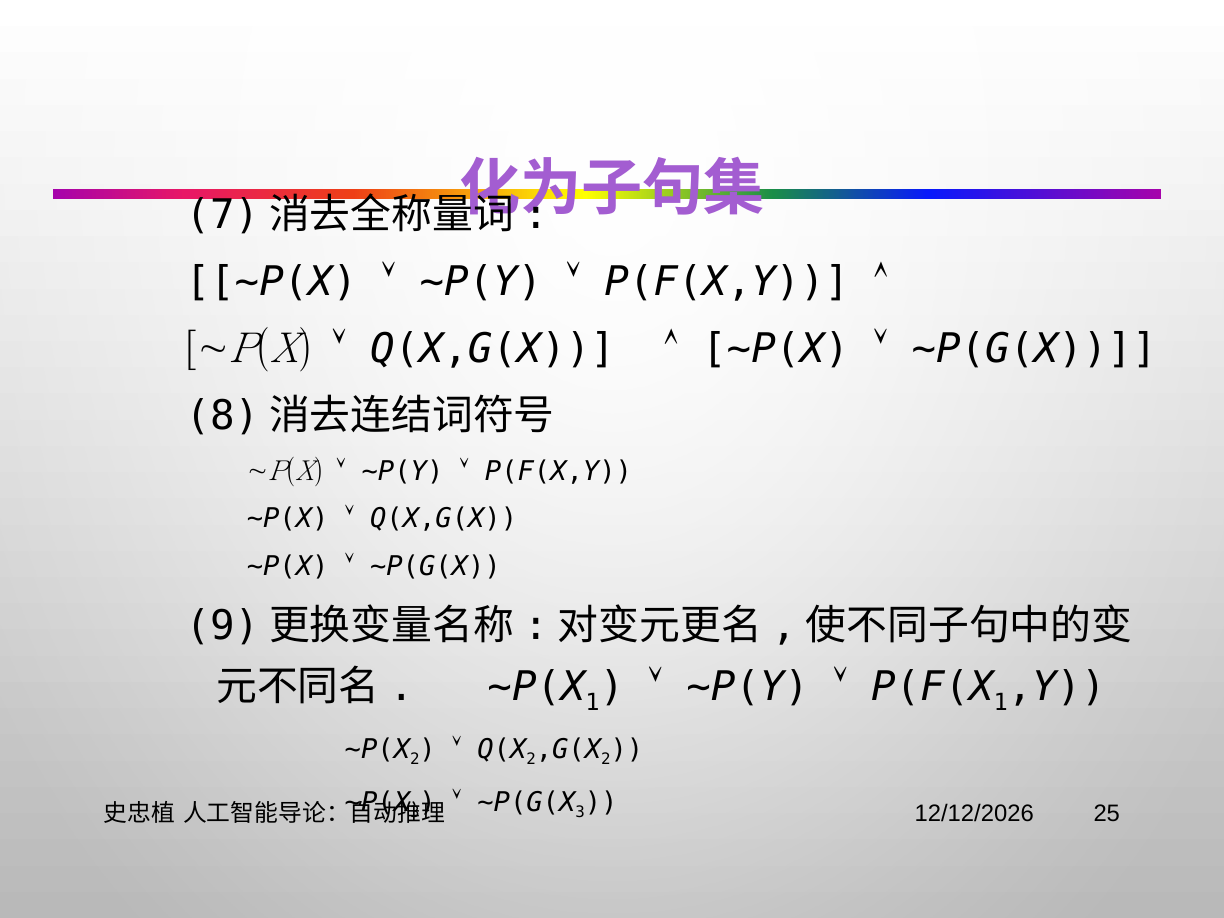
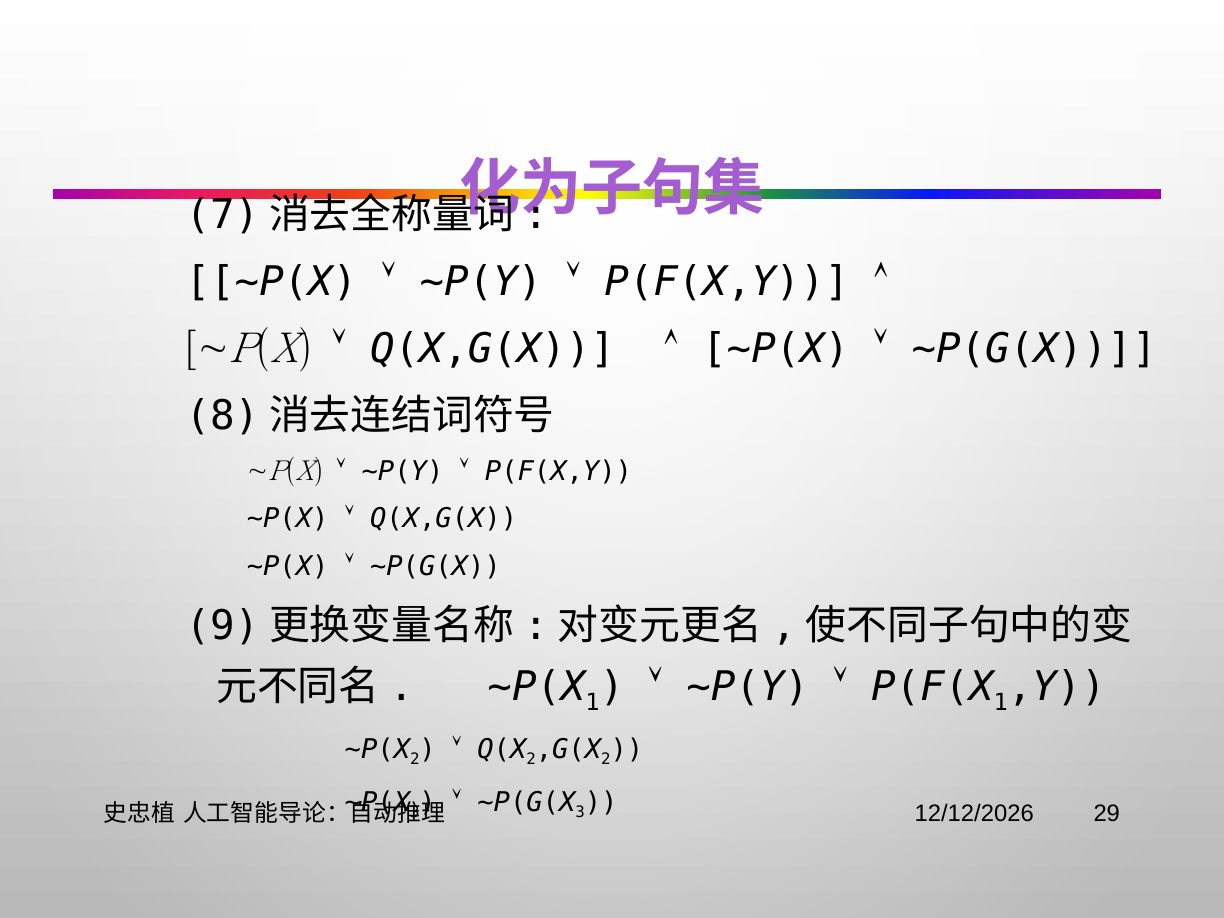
25: 25 -> 29 (1107, 814)
